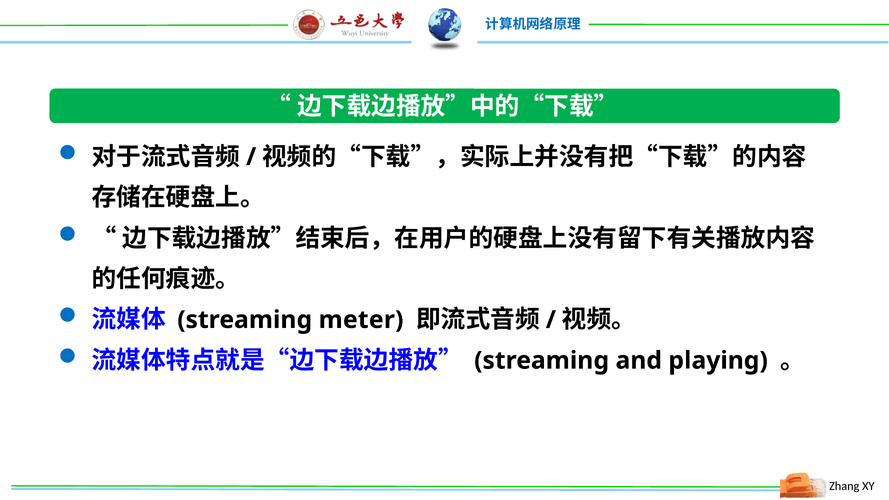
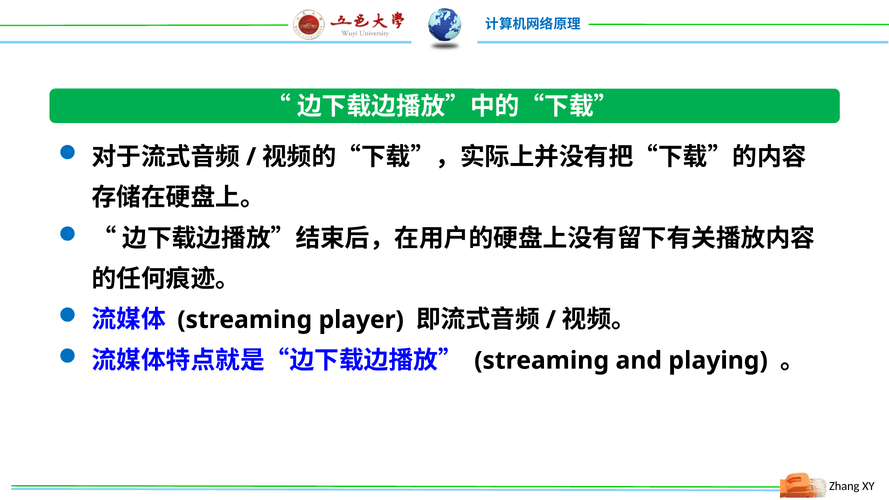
meter: meter -> player (361, 320)
